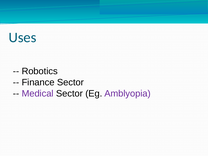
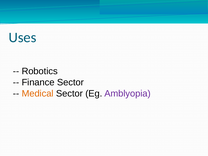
Medical colour: purple -> orange (38, 93)
